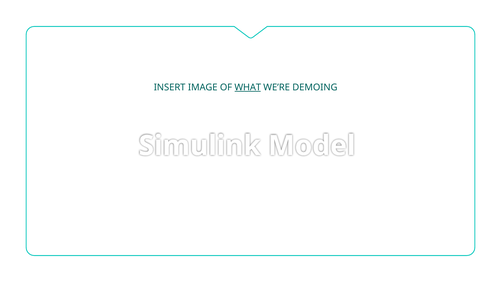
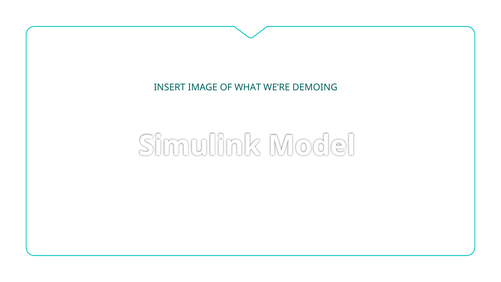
WHAT underline: present -> none (248, 87)
